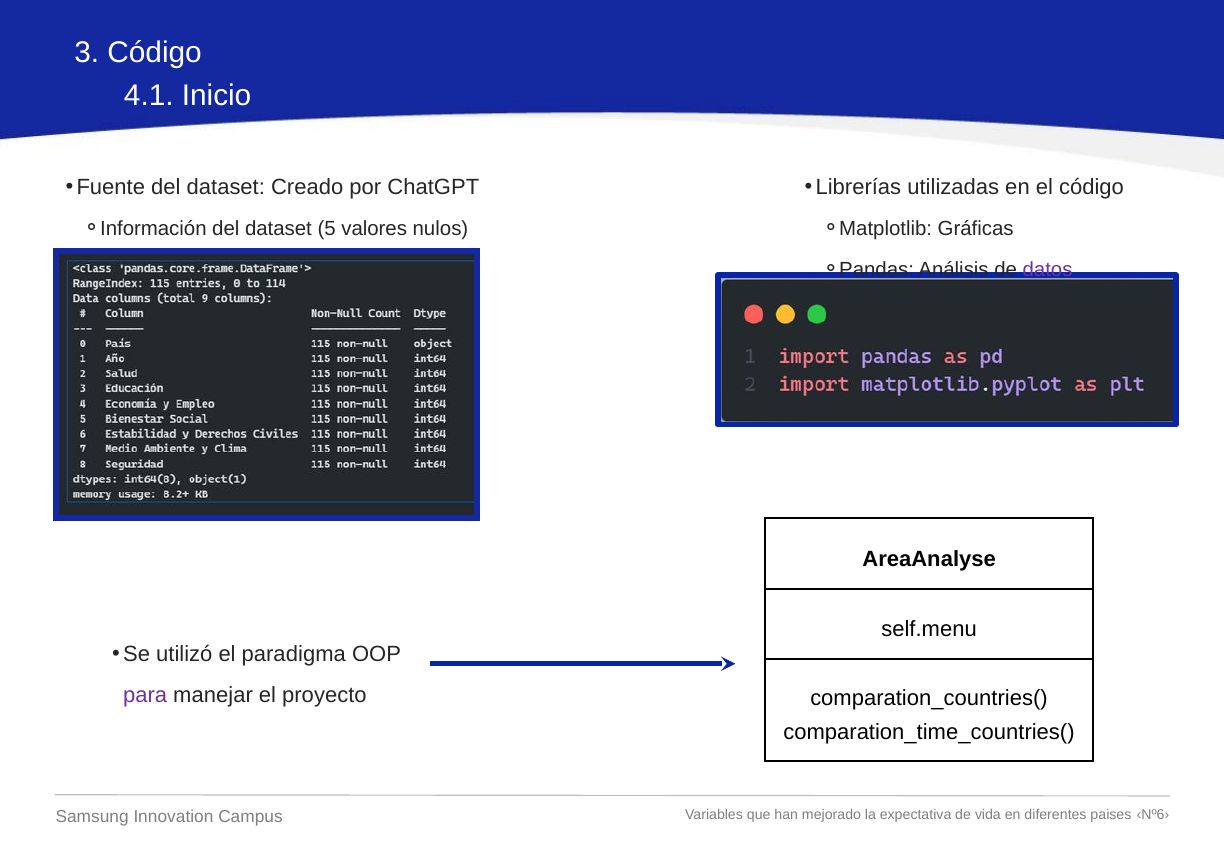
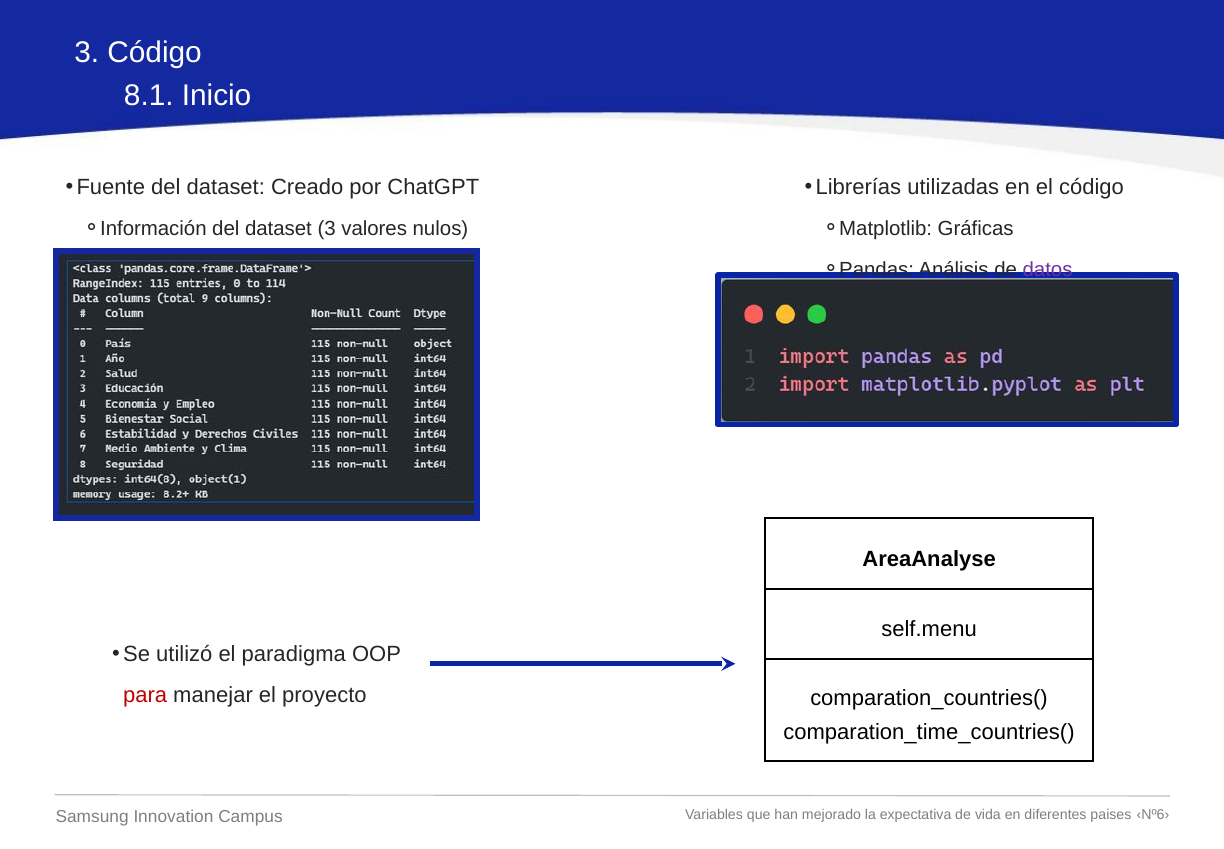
4.1: 4.1 -> 8.1 (149, 95)
dataset 5: 5 -> 3 (327, 229)
para colour: purple -> red (145, 694)
